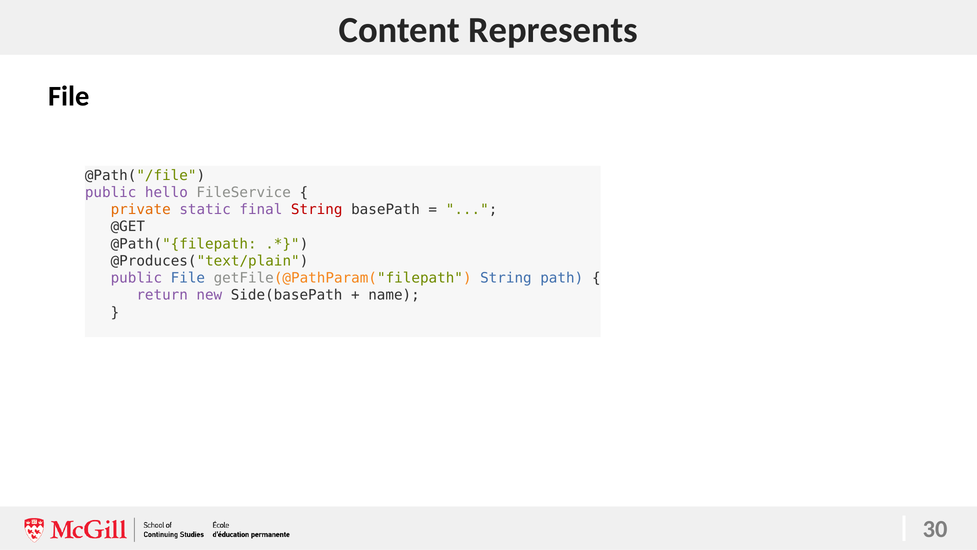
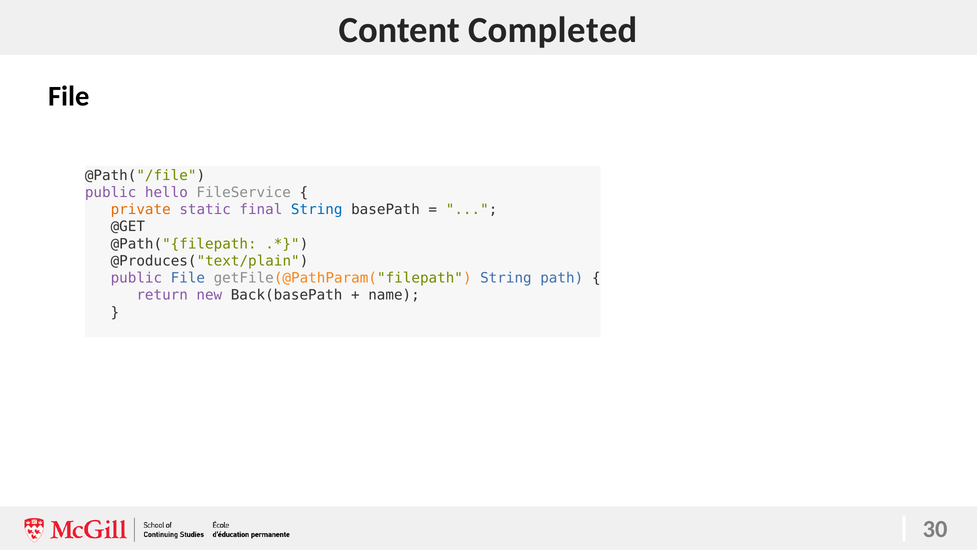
Represents: Represents -> Completed (553, 30)
String colour: red -> blue (317, 209)
Side(basePath: Side(basePath -> Back(basePath (287, 295)
